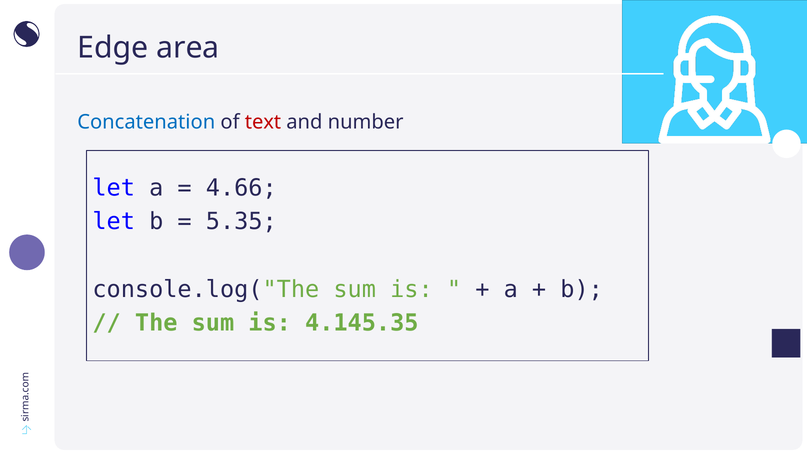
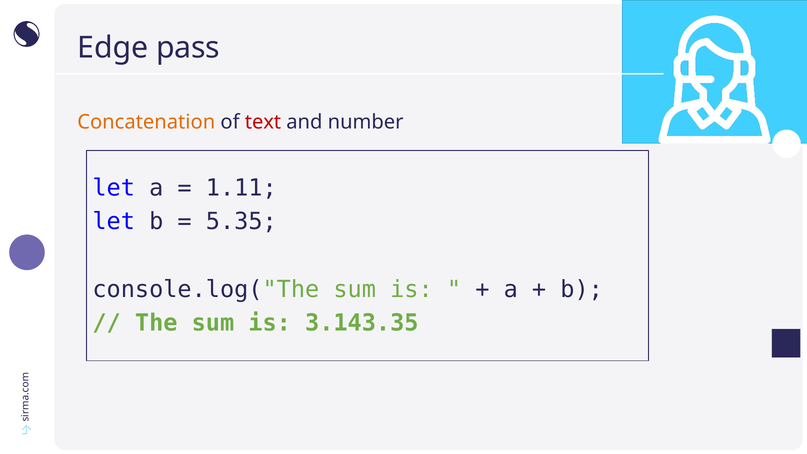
area: area -> pass (188, 48)
Concatenation colour: blue -> orange (146, 122)
4.66: 4.66 -> 1.11 (241, 188)
4.145.35: 4.145.35 -> 3.143.35 (362, 323)
